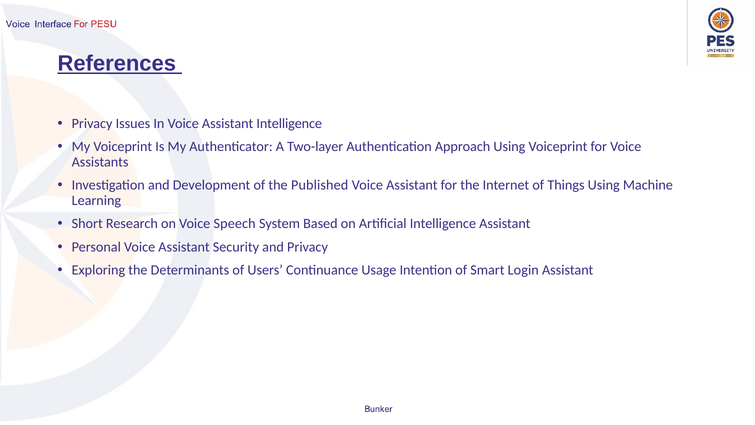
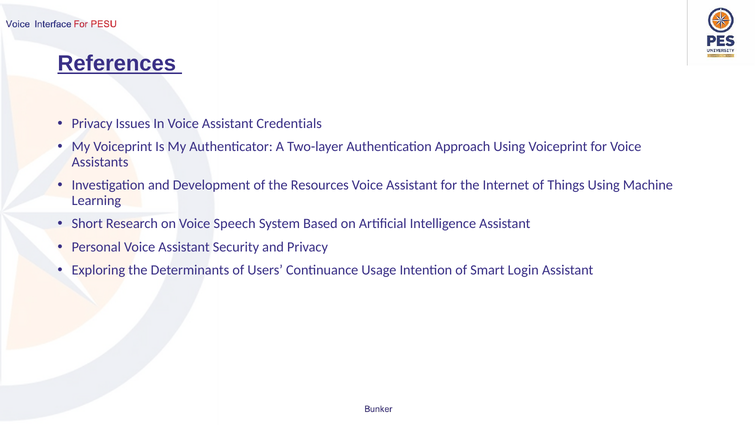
Assistant Intelligence: Intelligence -> Credentials (289, 123)
Published: Published -> Resources (320, 185)
